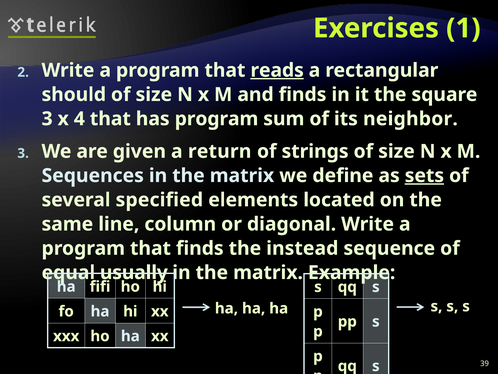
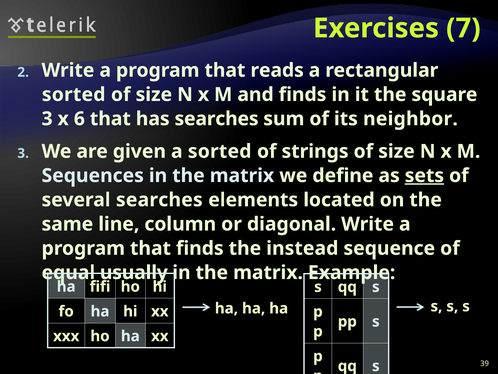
1: 1 -> 7 (463, 28)
reads underline: present -> none (277, 70)
should: should -> sorted (74, 94)
4: 4 -> 6 (79, 119)
has program: program -> searches (217, 119)
a return: return -> sorted (220, 151)
several specified: specified -> searches (159, 200)
